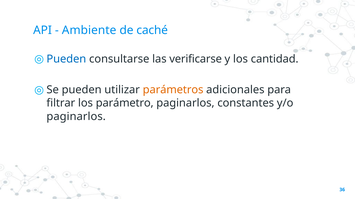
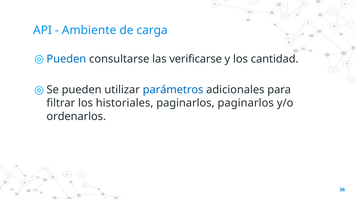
caché: caché -> carga (152, 30)
parámetros colour: orange -> blue (173, 90)
parámetro: parámetro -> historiales (125, 103)
paginarlos constantes: constantes -> paginarlos (246, 103)
paginarlos: paginarlos -> ordenarlos (76, 117)
